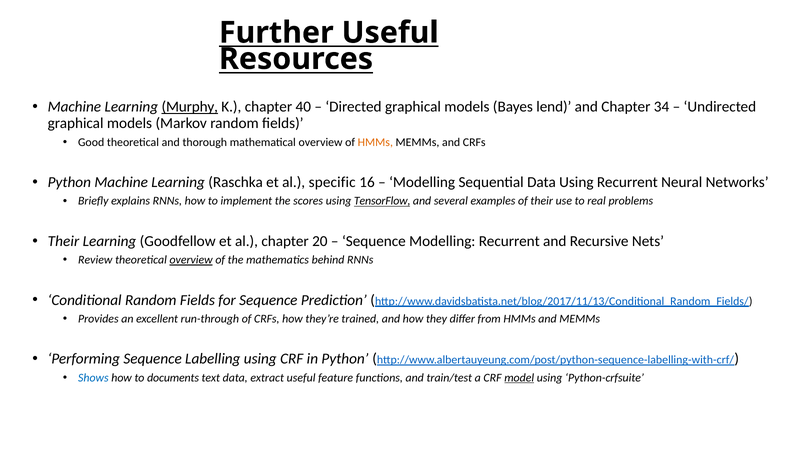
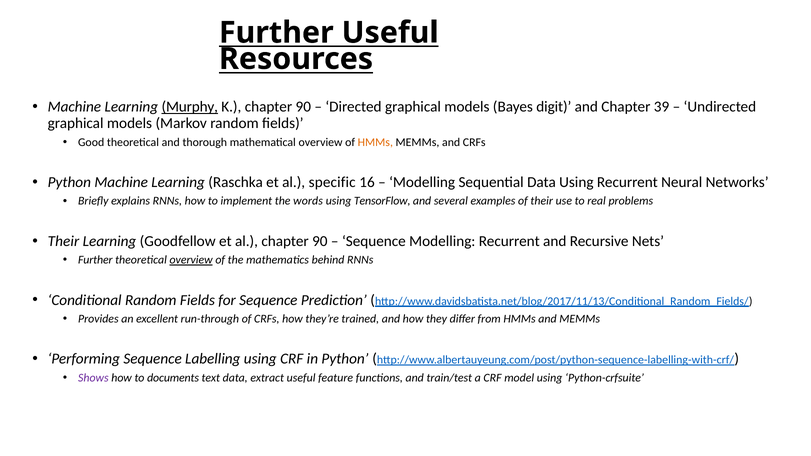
K chapter 40: 40 -> 90 (303, 107)
lend: lend -> digit (554, 107)
34: 34 -> 39 (662, 107)
scores: scores -> words (308, 201)
TensorFlow underline: present -> none (382, 201)
al chapter 20: 20 -> 90 (320, 241)
Review: Review -> Further (95, 260)
Shows colour: blue -> purple (93, 378)
model underline: present -> none (519, 378)
